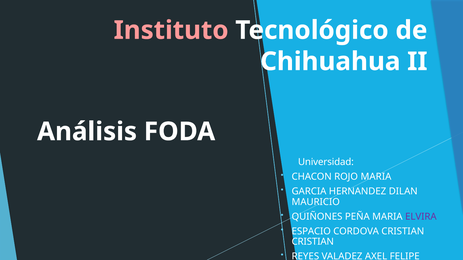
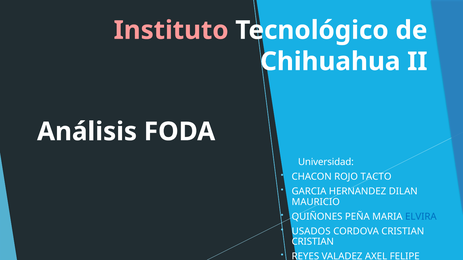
ROJO MARIA: MARIA -> TACTO (376, 177)
ELVIRA colour: purple -> blue (421, 217)
ESPACIO: ESPACIO -> USADOS (311, 232)
